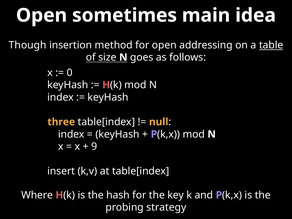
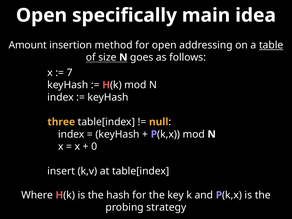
sometimes: sometimes -> specifically (125, 15)
Though: Though -> Amount (28, 45)
0: 0 -> 7 (70, 73)
9: 9 -> 0 (94, 147)
